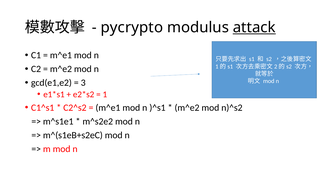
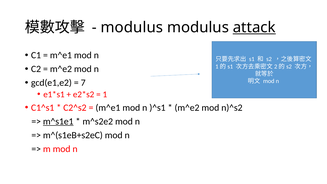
pycrypto: pycrypto -> modulus (132, 27)
3: 3 -> 7 (83, 83)
m^s1e1 underline: none -> present (58, 121)
